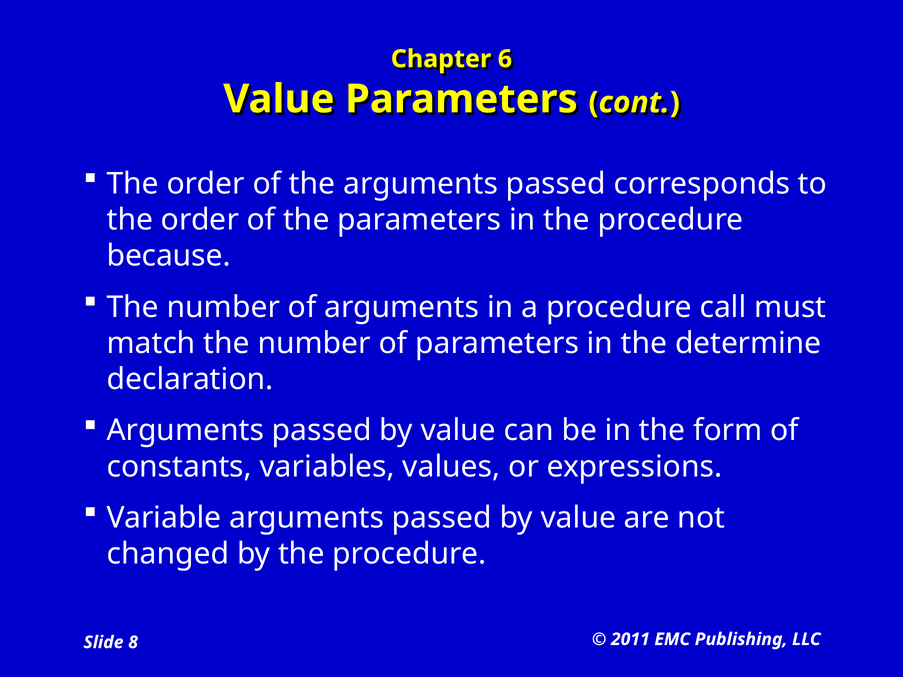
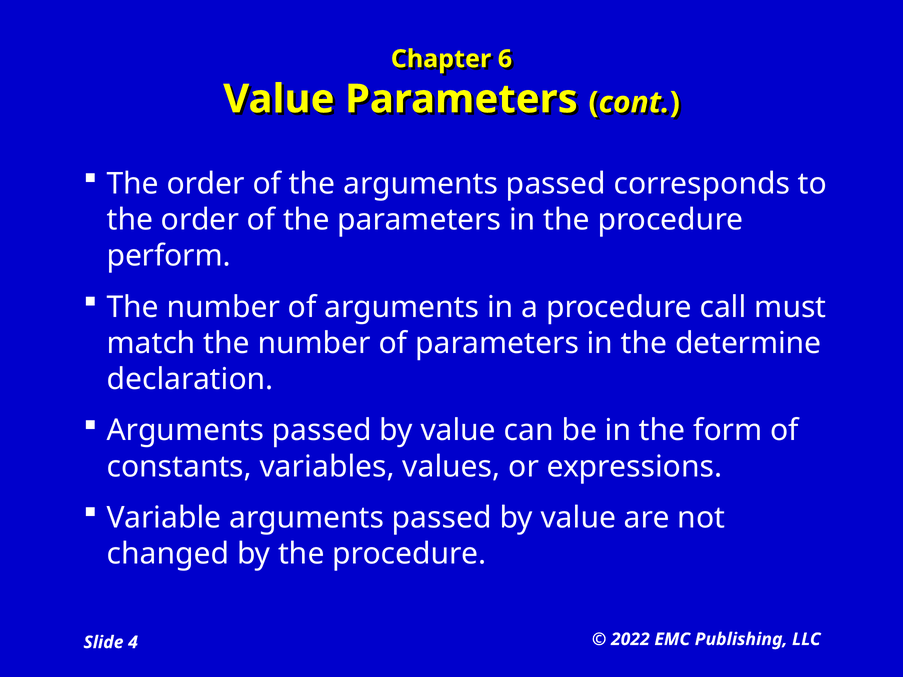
because: because -> perform (169, 256)
2011: 2011 -> 2022 (630, 640)
8: 8 -> 4 (133, 643)
